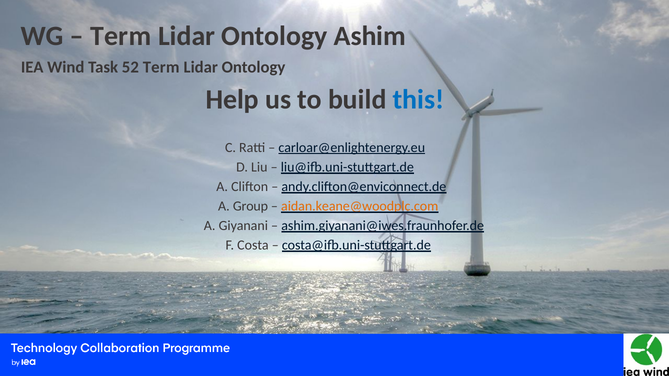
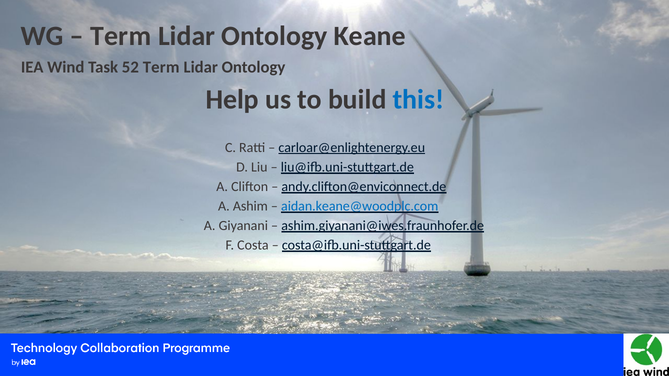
Ashim: Ashim -> Keane (370, 36)
Group: Group -> Ashim (250, 206)
aidan.keane@woodplc.com colour: orange -> blue (360, 206)
